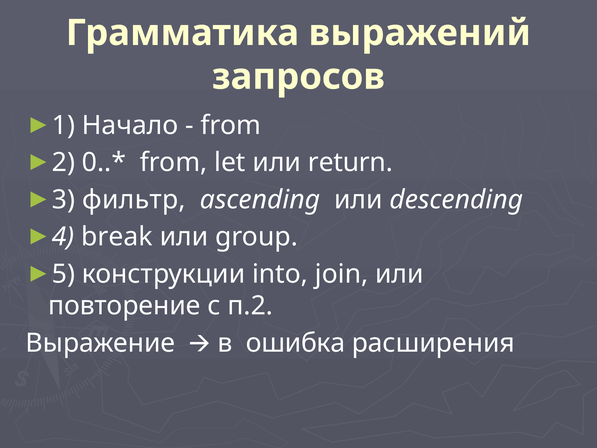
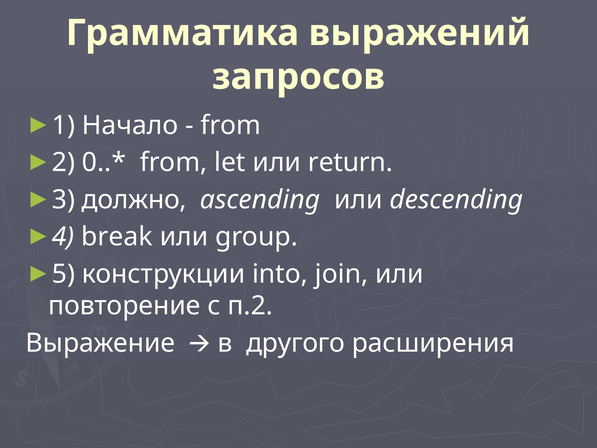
фильтр: фильтр -> должно (134, 200)
ошибка: ошибка -> другого (296, 343)
